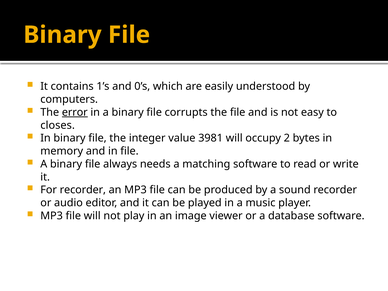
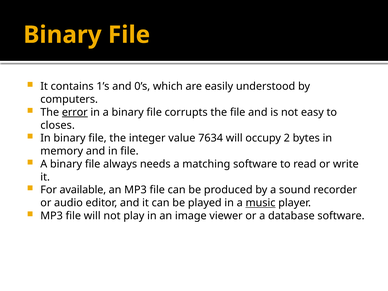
3981: 3981 -> 7634 (211, 138)
For recorder: recorder -> available (83, 190)
music underline: none -> present (261, 203)
